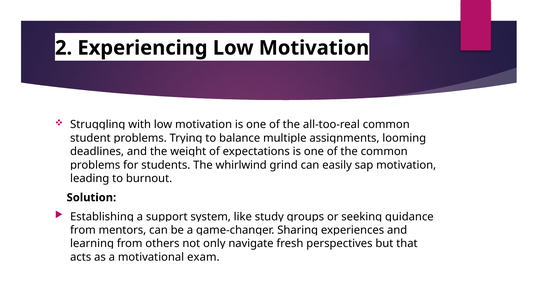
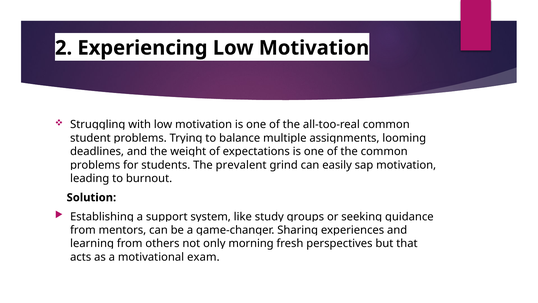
whirlwind: whirlwind -> prevalent (241, 165)
navigate: navigate -> morning (251, 243)
